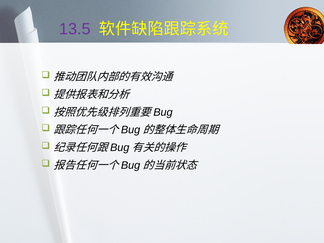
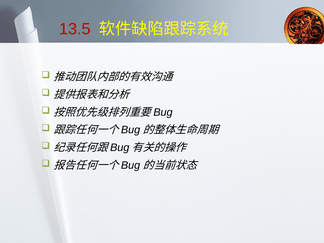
13.5 colour: purple -> red (75, 29)
